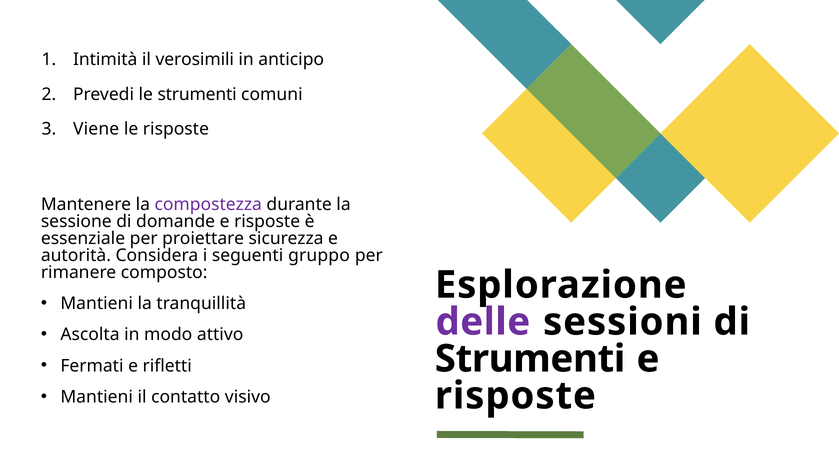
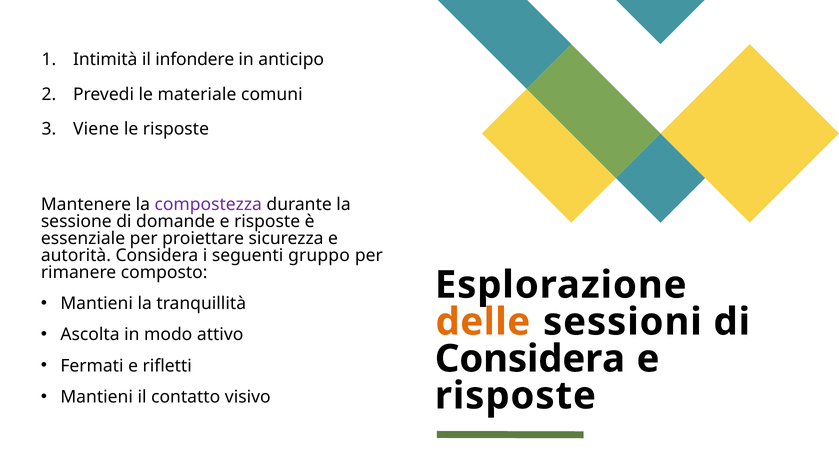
verosimili: verosimili -> infondere (195, 60)
le strumenti: strumenti -> materiale (197, 94)
delle colour: purple -> orange (483, 322)
Strumenti: Strumenti -> Considera (530, 359)
